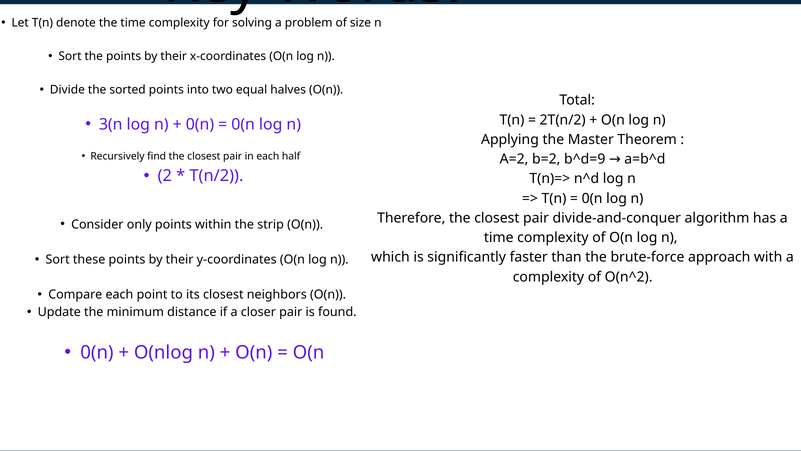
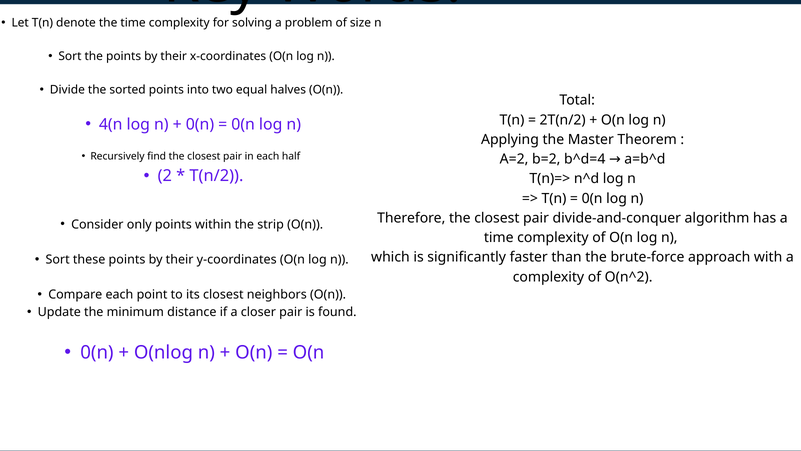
3(n: 3(n -> 4(n (111, 124)
b^d=9: b^d=9 -> b^d=4 (585, 159)
